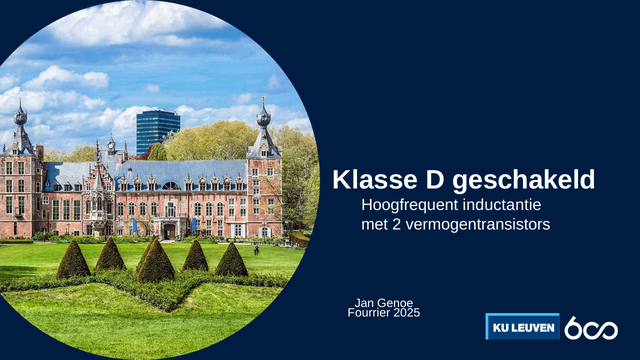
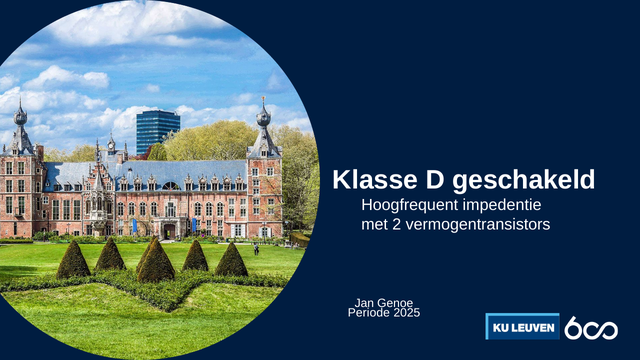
inductantie: inductantie -> impedentie (502, 205)
Fourrier: Fourrier -> Periode (369, 313)
